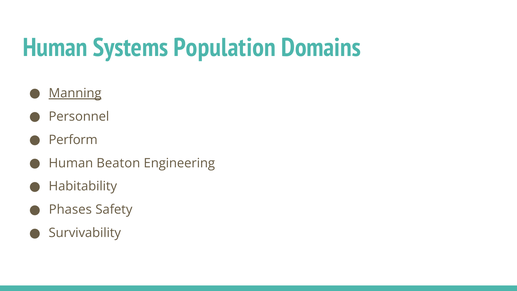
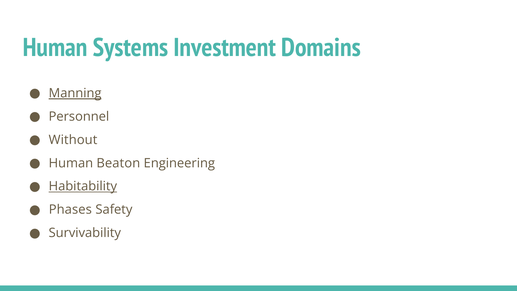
Population: Population -> Investment (225, 48)
Perform: Perform -> Without (73, 140)
Habitability underline: none -> present (83, 186)
